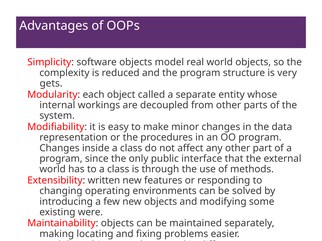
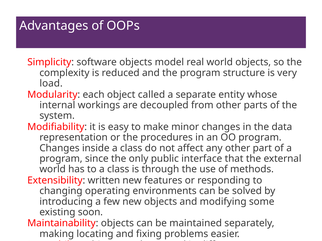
gets: gets -> load (51, 84)
were: were -> soon (90, 213)
